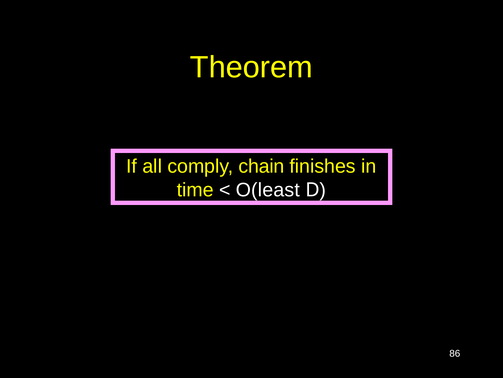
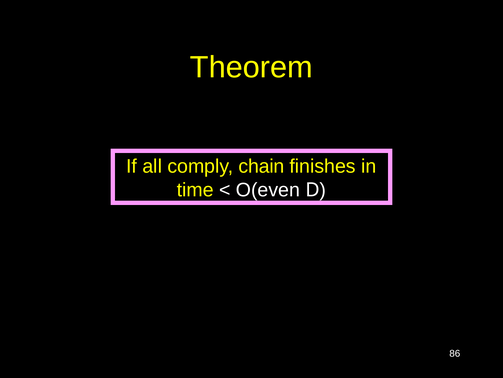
O(least: O(least -> O(even (268, 190)
